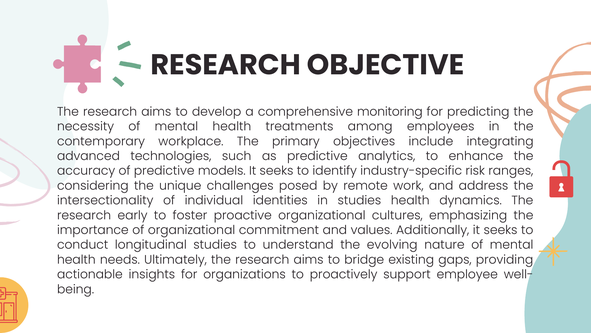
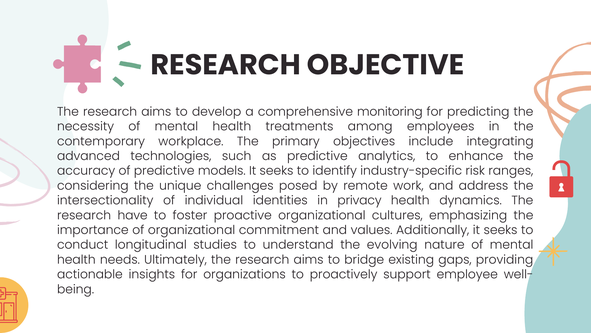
in studies: studies -> privacy (359, 200)
early: early -> have (133, 215)
